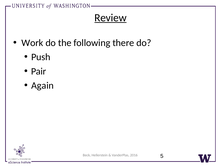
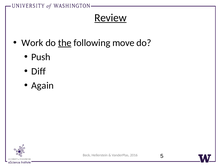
the underline: none -> present (65, 43)
there: there -> move (123, 43)
Pair: Pair -> Diff (38, 71)
